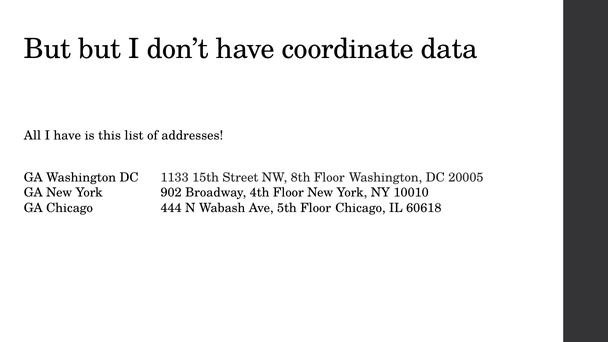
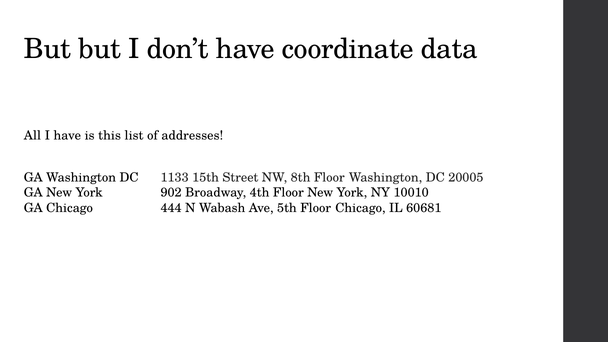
60618: 60618 -> 60681 (424, 208)
